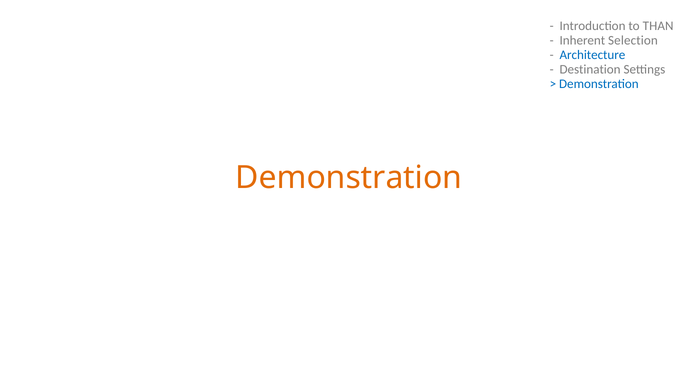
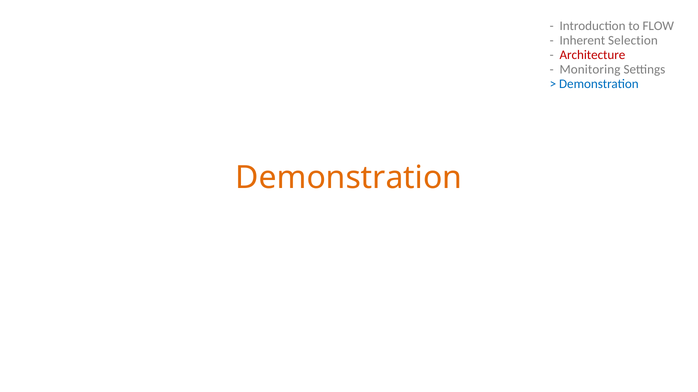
THAN: THAN -> FLOW (658, 26)
Architecture colour: blue -> red (592, 55)
Destination: Destination -> Monitoring (590, 70)
